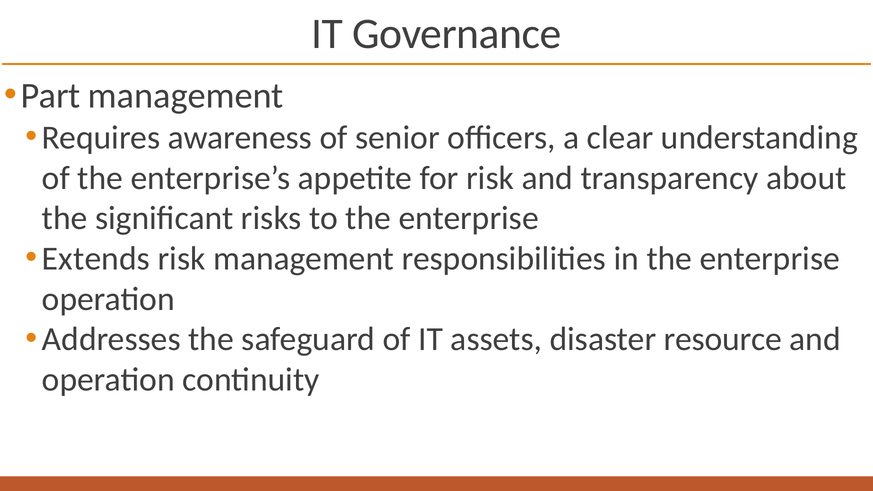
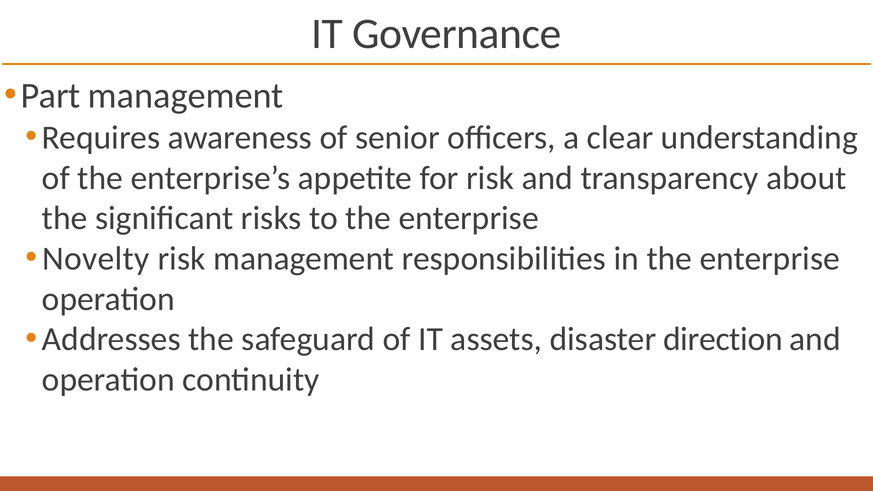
Extends: Extends -> Novelty (96, 259)
resource: resource -> direction (723, 339)
